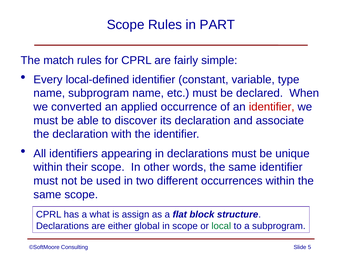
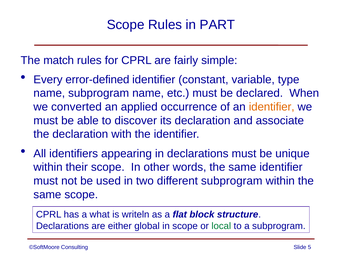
local-defined: local-defined -> error-defined (97, 80)
identifier colour: red -> orange (272, 107)
different occurrences: occurrences -> subprogram (232, 181)
assign: assign -> writeln (136, 215)
